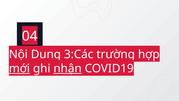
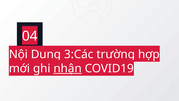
mới underline: present -> none (19, 68)
